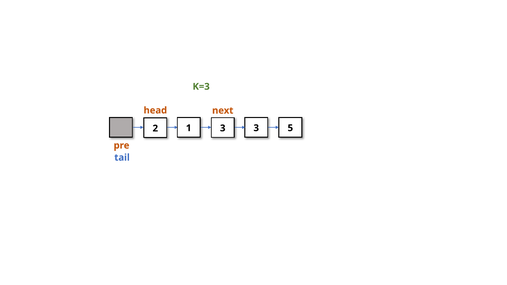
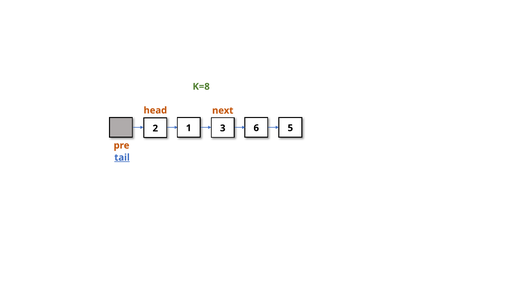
K=3: K=3 -> K=8 (201, 87)
3: 3 -> 6 (256, 128)
tail underline: none -> present (122, 158)
